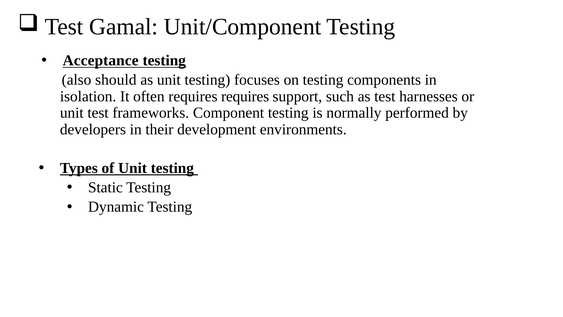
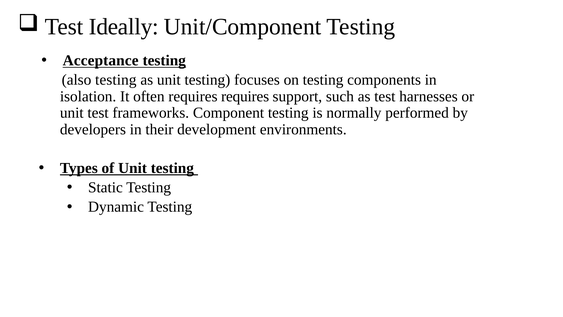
Gamal: Gamal -> Ideally (124, 27)
also should: should -> testing (116, 80)
